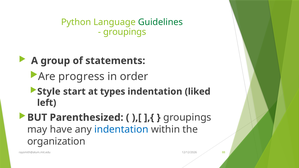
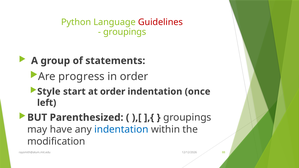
Guidelines colour: green -> red (160, 22)
at types: types -> order (113, 92)
liked: liked -> once (198, 92)
organization: organization -> modification (56, 142)
